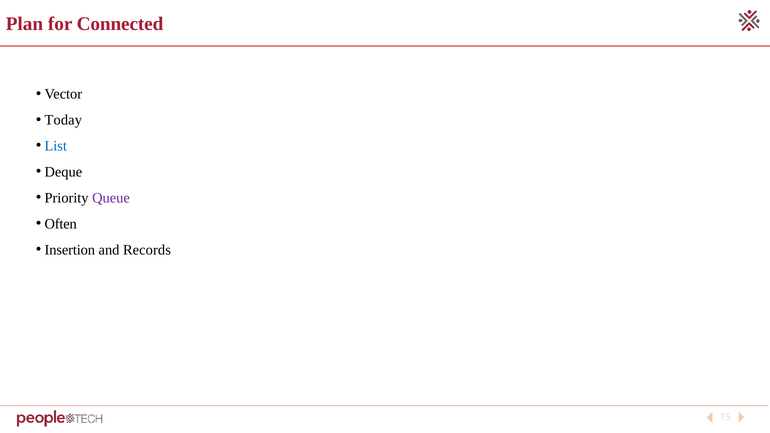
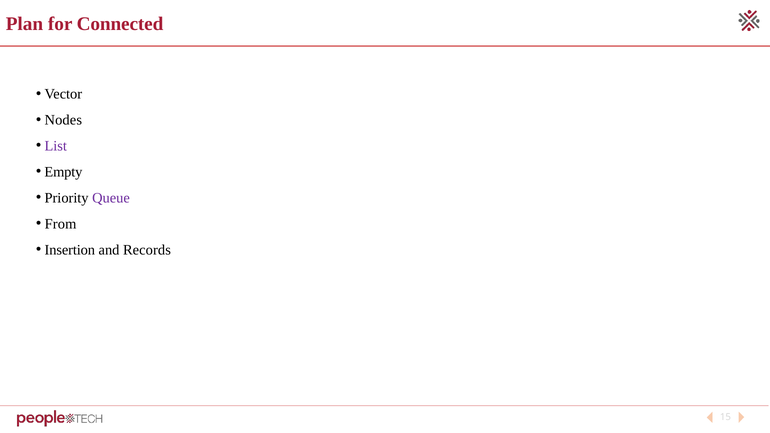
Today: Today -> Nodes (63, 120)
List colour: blue -> purple (56, 146)
Deque: Deque -> Empty (63, 172)
Often: Often -> From (61, 224)
